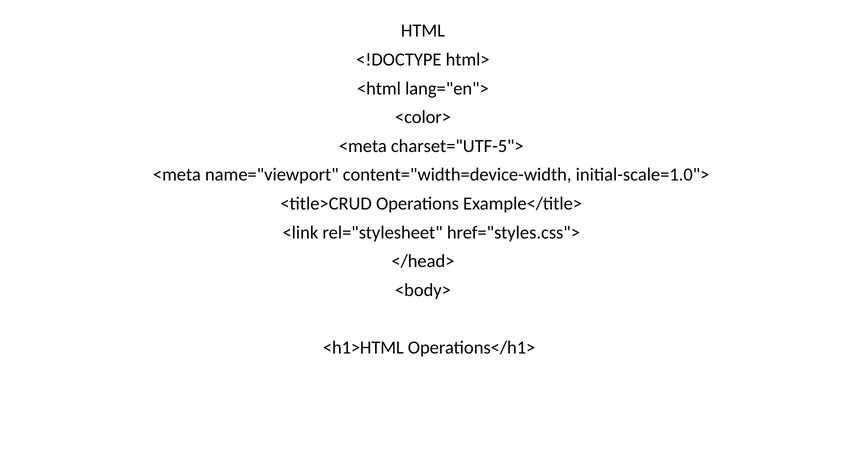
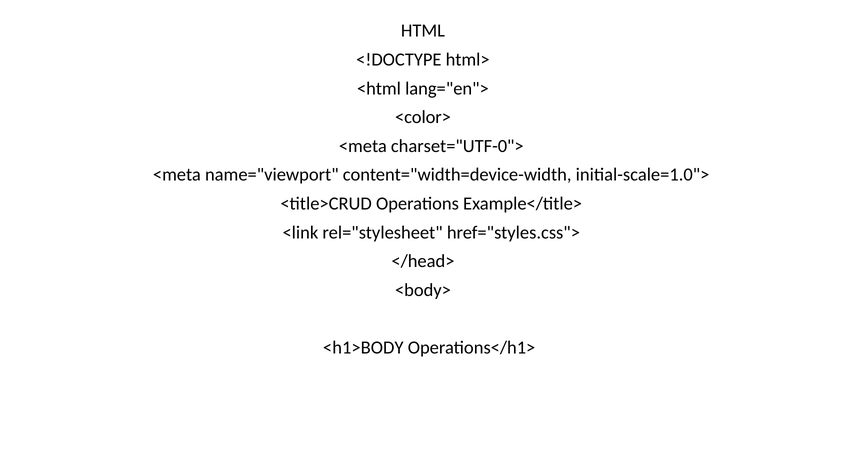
charset="UTF-5">: charset="UTF-5"> -> charset="UTF-0"> (457, 146)
<h1>HTML: <h1>HTML -> <h1>BODY (363, 348)
